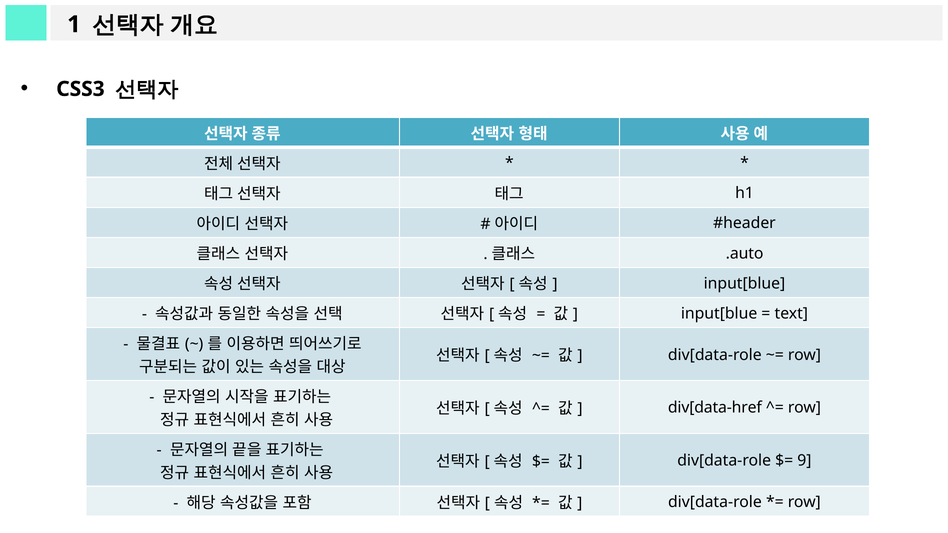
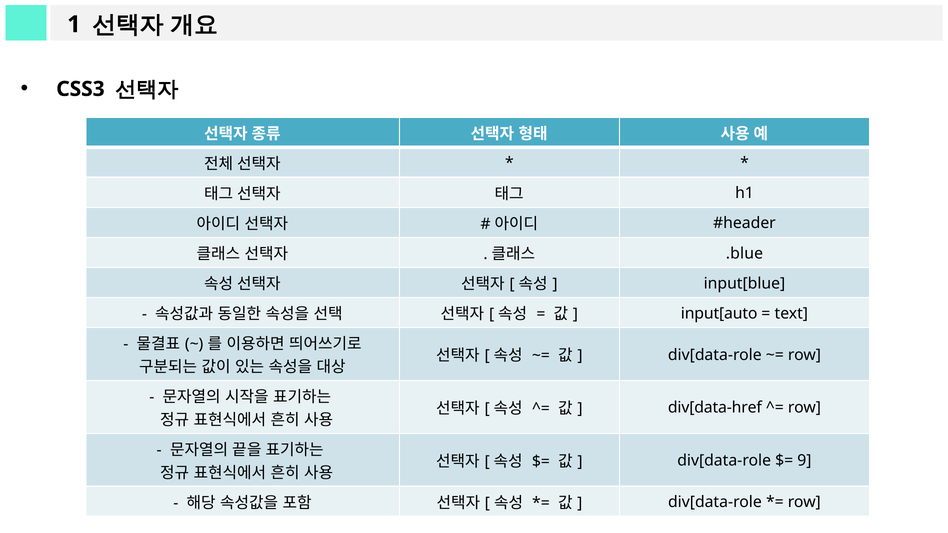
.auto: .auto -> .blue (744, 253)
input[blue: input[blue -> input[auto (719, 314)
